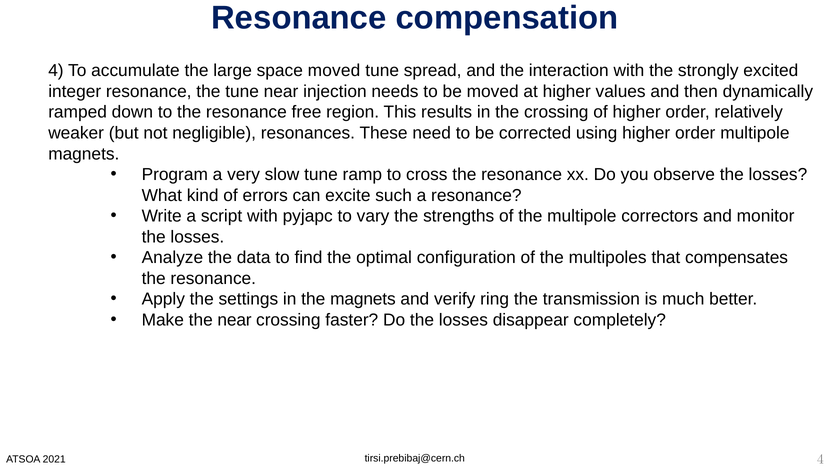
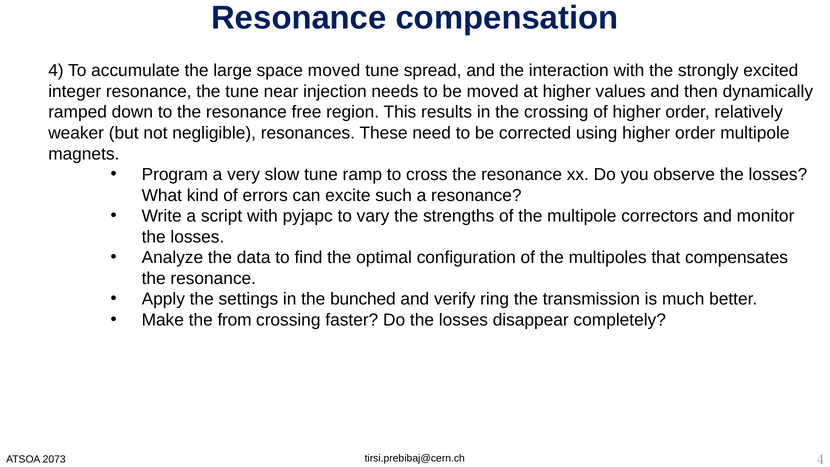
the magnets: magnets -> bunched (363, 299)
the near: near -> from (235, 320)
2021: 2021 -> 2073 (54, 459)
